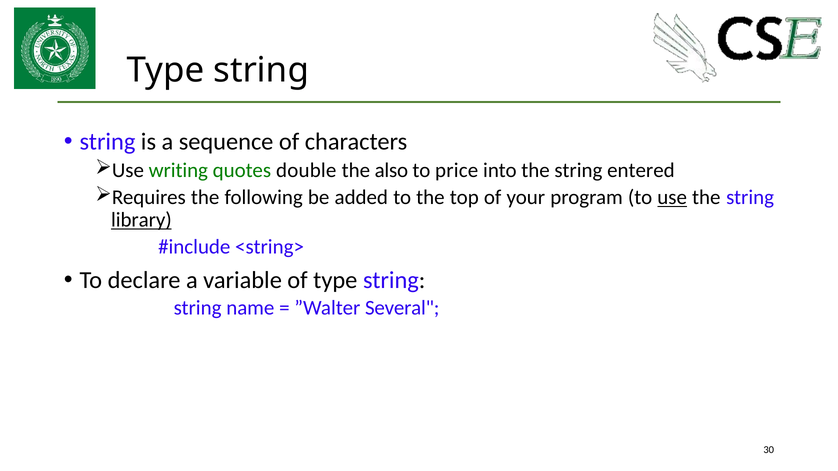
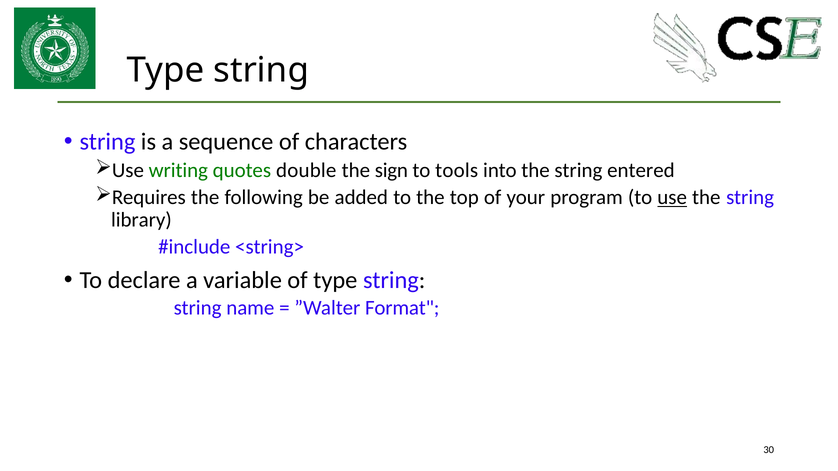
also: also -> sign (391, 171)
price: price -> tools (457, 171)
library underline: present -> none (141, 220)
Several: Several -> Format (402, 308)
